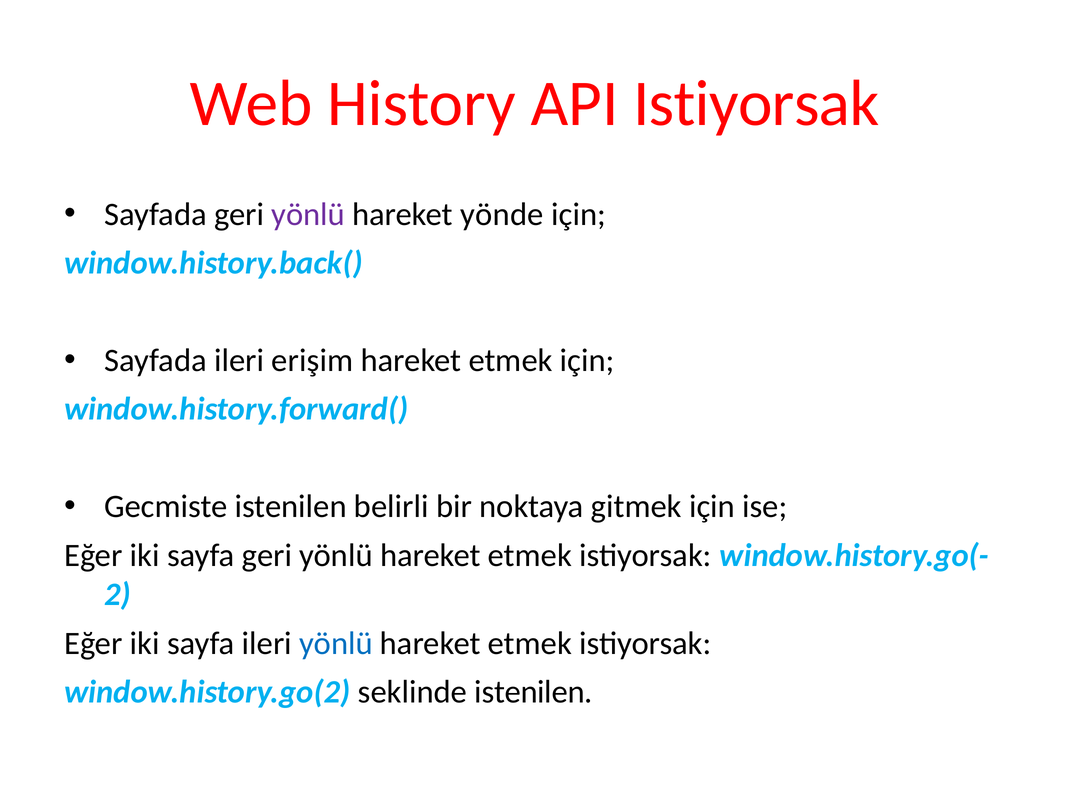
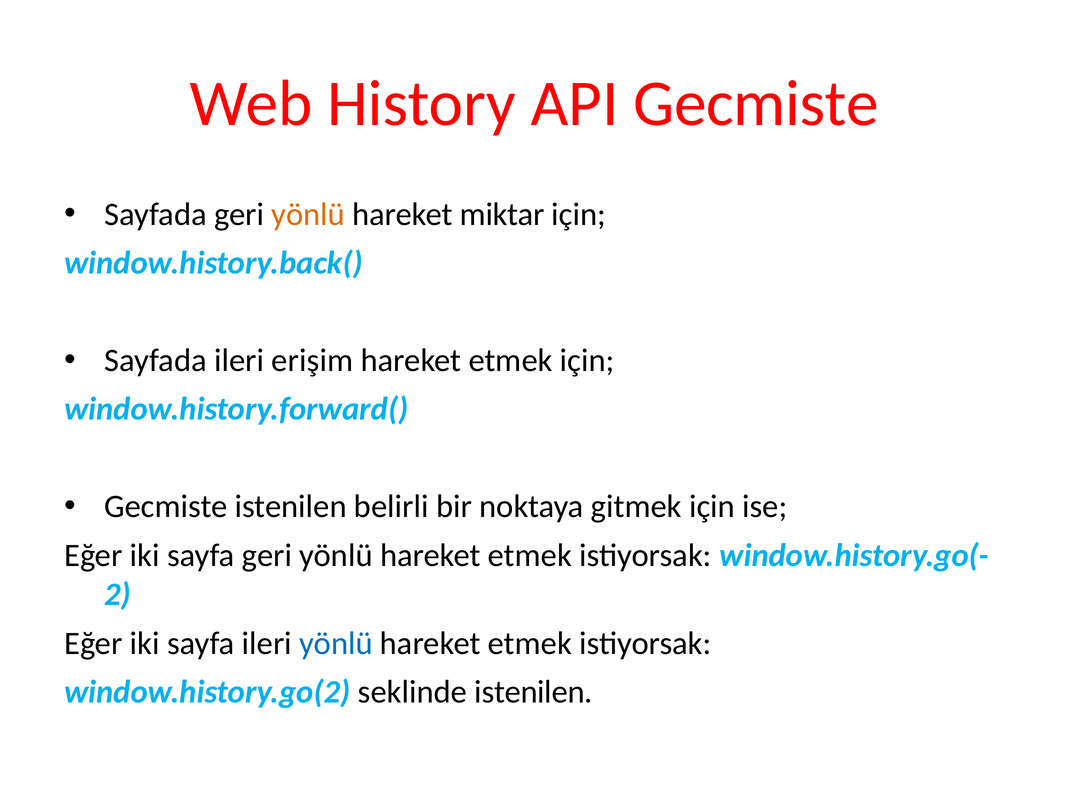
API Istiyorsak: Istiyorsak -> Gecmiste (756, 103)
yönlü colour: purple -> orange (308, 214)
yönde: yönde -> miktar (502, 214)
